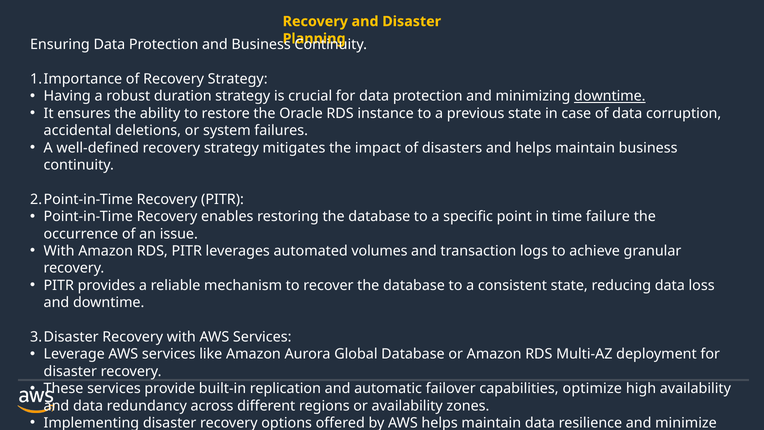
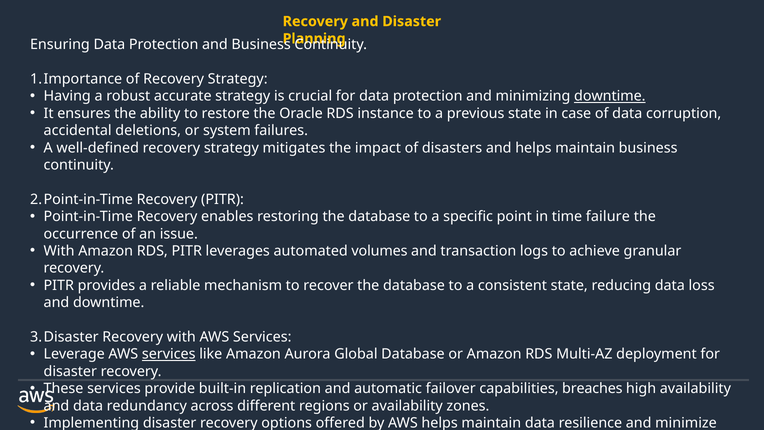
duration: duration -> accurate (183, 96)
services underline: none -> present (169, 354)
optimize: optimize -> breaches (592, 388)
